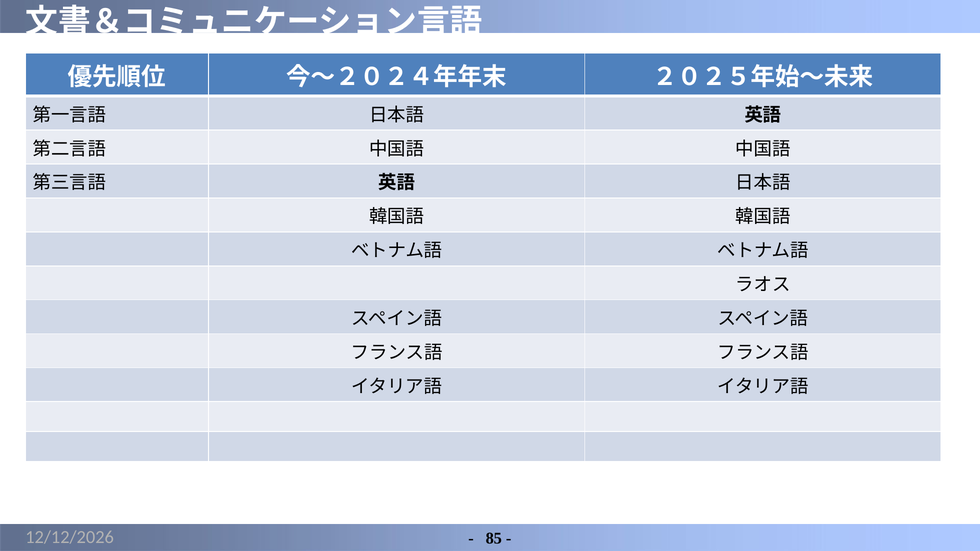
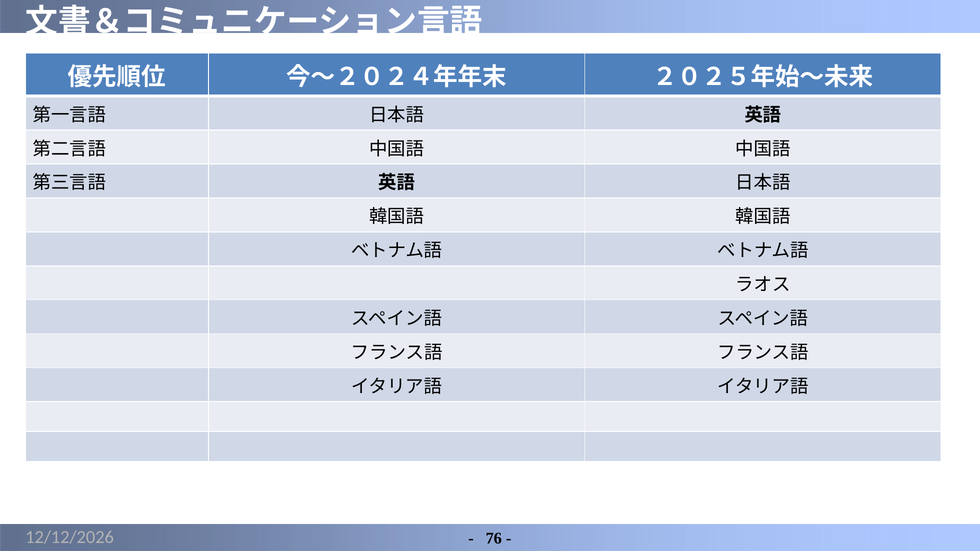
85: 85 -> 76 (494, 539)
